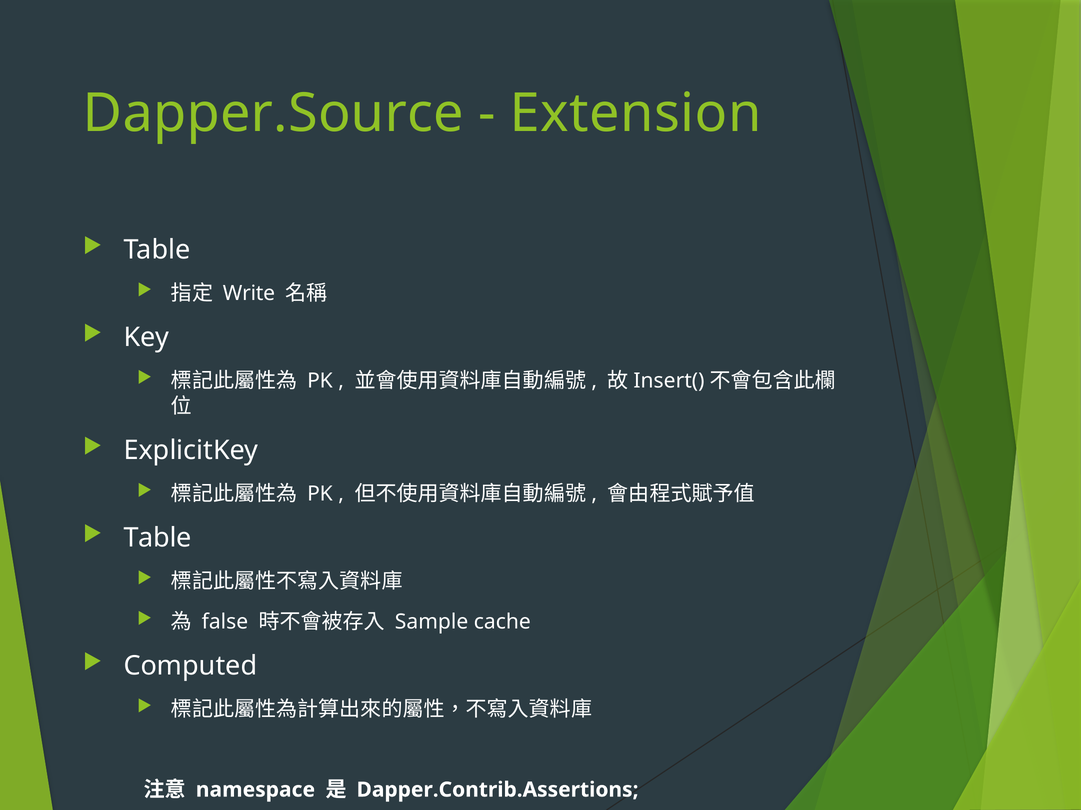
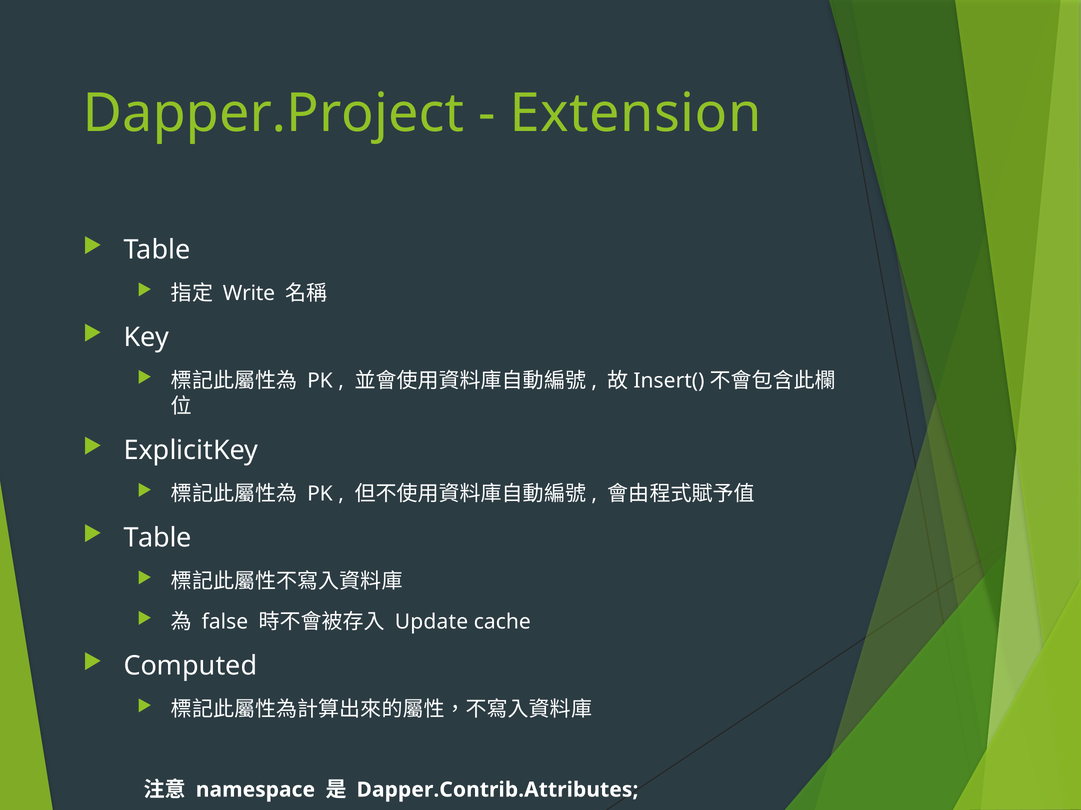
Dapper.Source: Dapper.Source -> Dapper.Project (273, 114)
Sample: Sample -> Update (431, 622)
Dapper.Contrib.Assertions: Dapper.Contrib.Assertions -> Dapper.Contrib.Attributes (497, 790)
